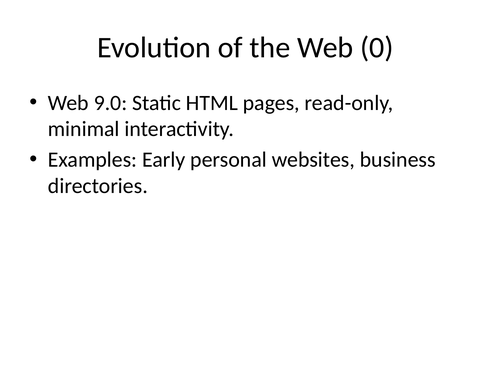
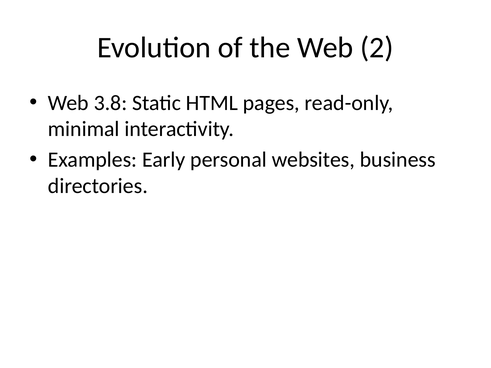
0: 0 -> 2 (377, 48)
9.0: 9.0 -> 3.8 (110, 103)
